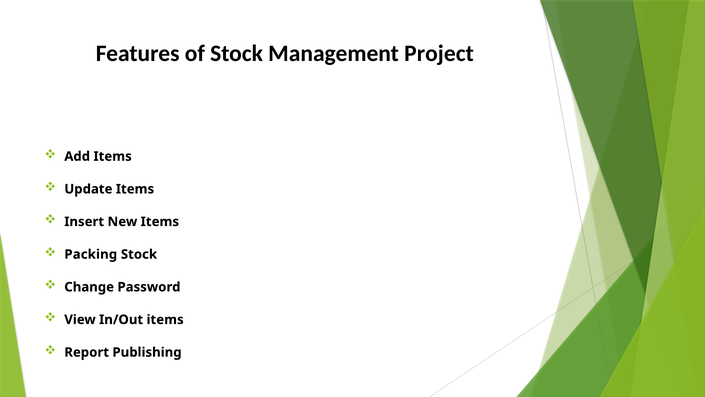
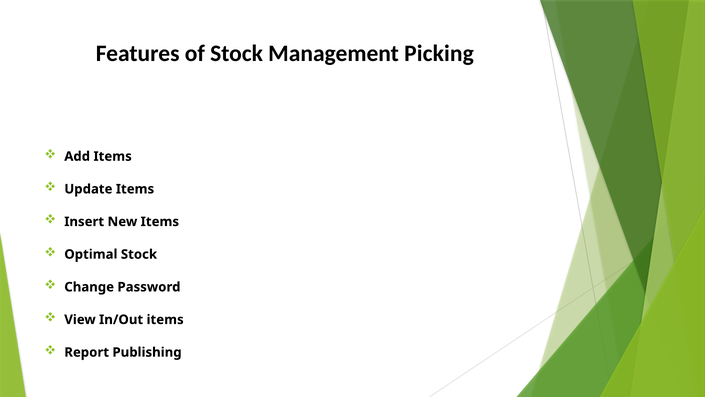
Project: Project -> Picking (439, 54)
Packing: Packing -> Optimal (91, 254)
